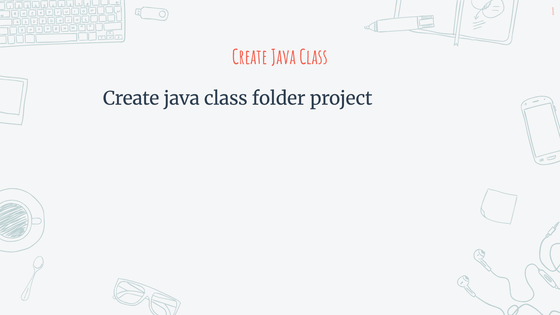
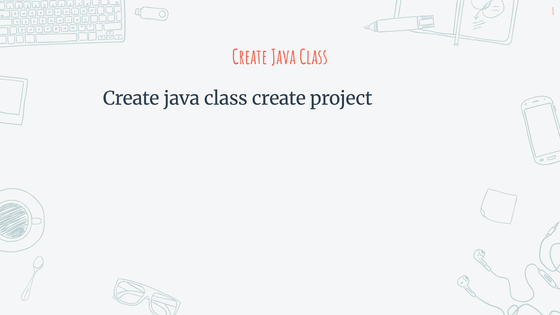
class folder: folder -> create (279, 99)
